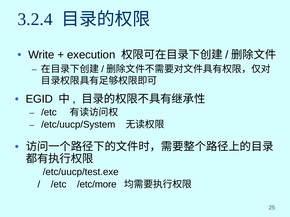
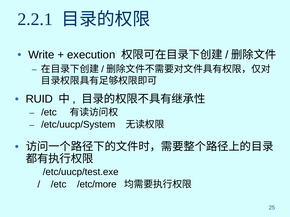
3.2.4: 3.2.4 -> 2.2.1 (35, 19)
EGID: EGID -> RUID (39, 99)
